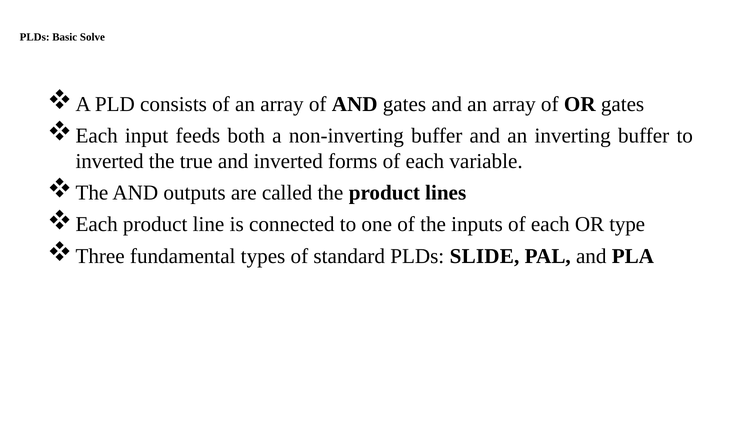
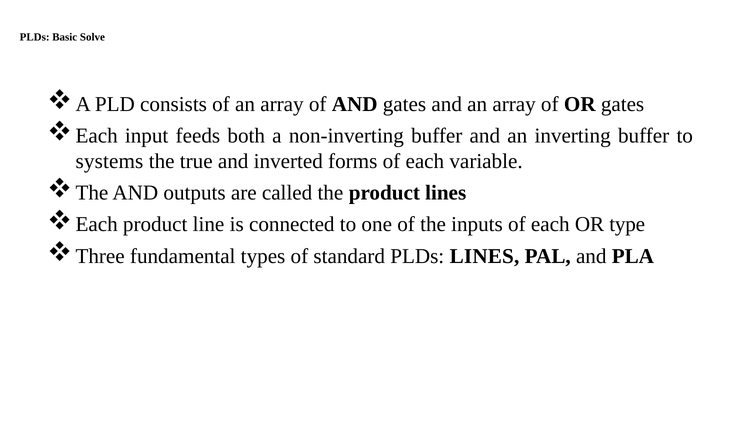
inverted: inverted -> systems (109, 161)
PLDs SLIDE: SLIDE -> LINES (485, 256)
